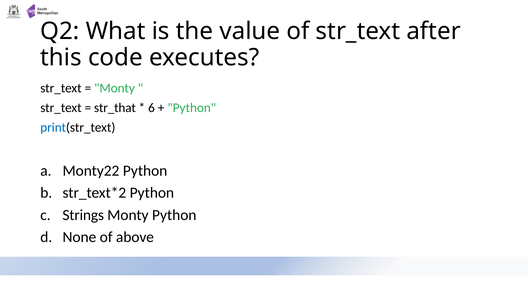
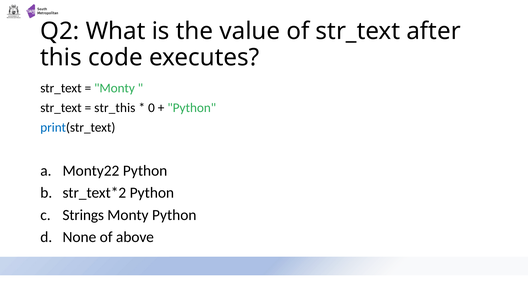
str_that: str_that -> str_this (115, 108)
6: 6 -> 0 (151, 108)
